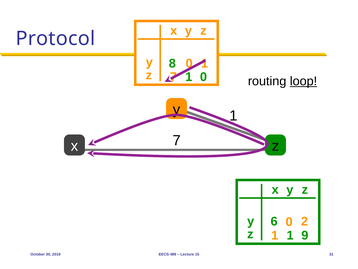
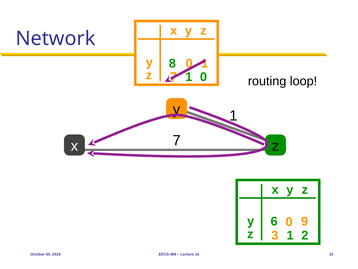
Protocol: Protocol -> Network (55, 38)
loop underline: present -> none (303, 81)
2: 2 -> 9 (305, 221)
z 1: 1 -> 3 (275, 235)
9: 9 -> 2 (305, 235)
